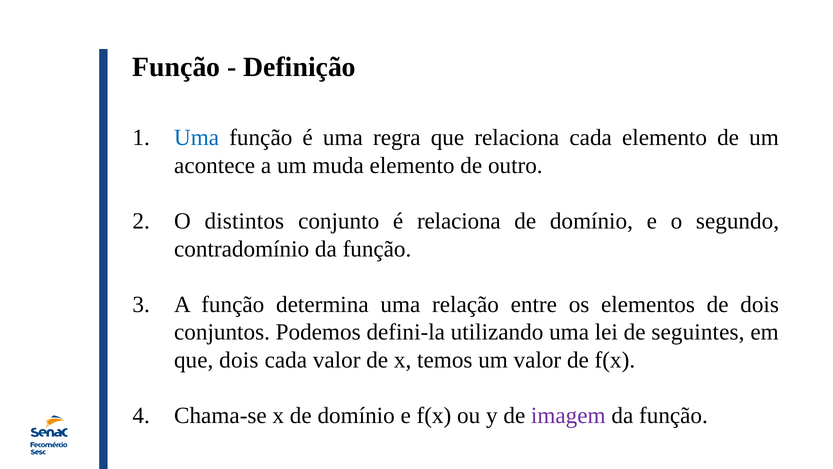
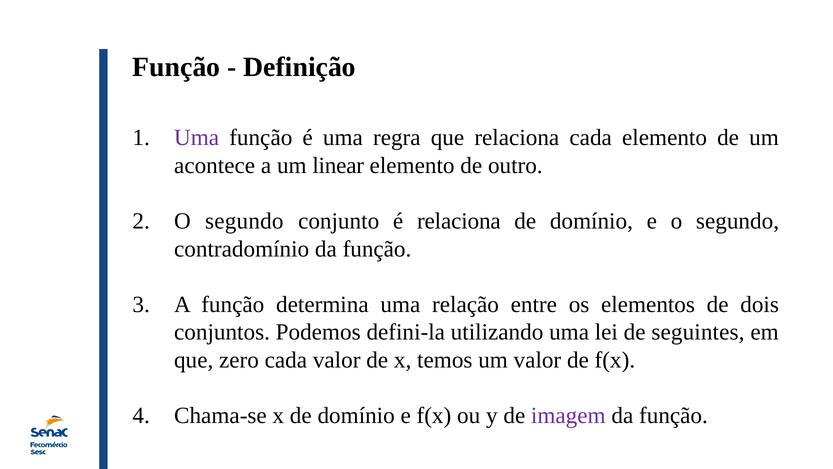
Uma colour: blue -> purple (197, 138)
muda: muda -> linear (338, 165)
distintos: distintos -> segundo (244, 221)
que dois: dois -> zero (239, 360)
